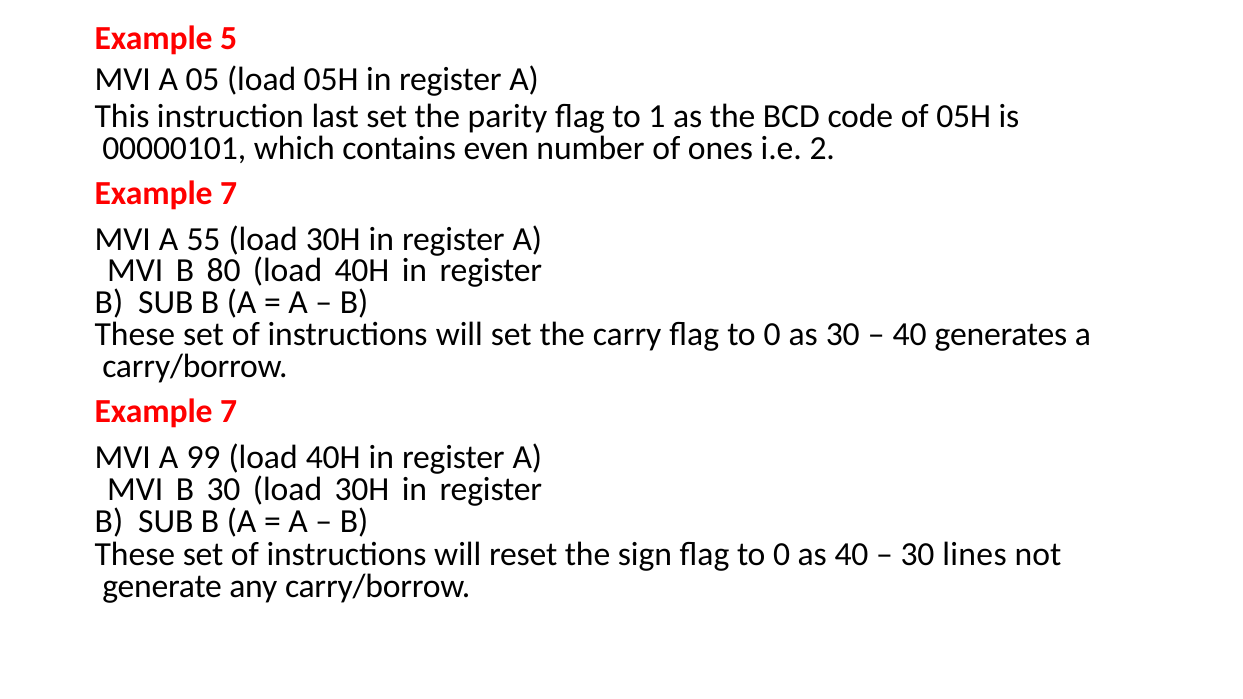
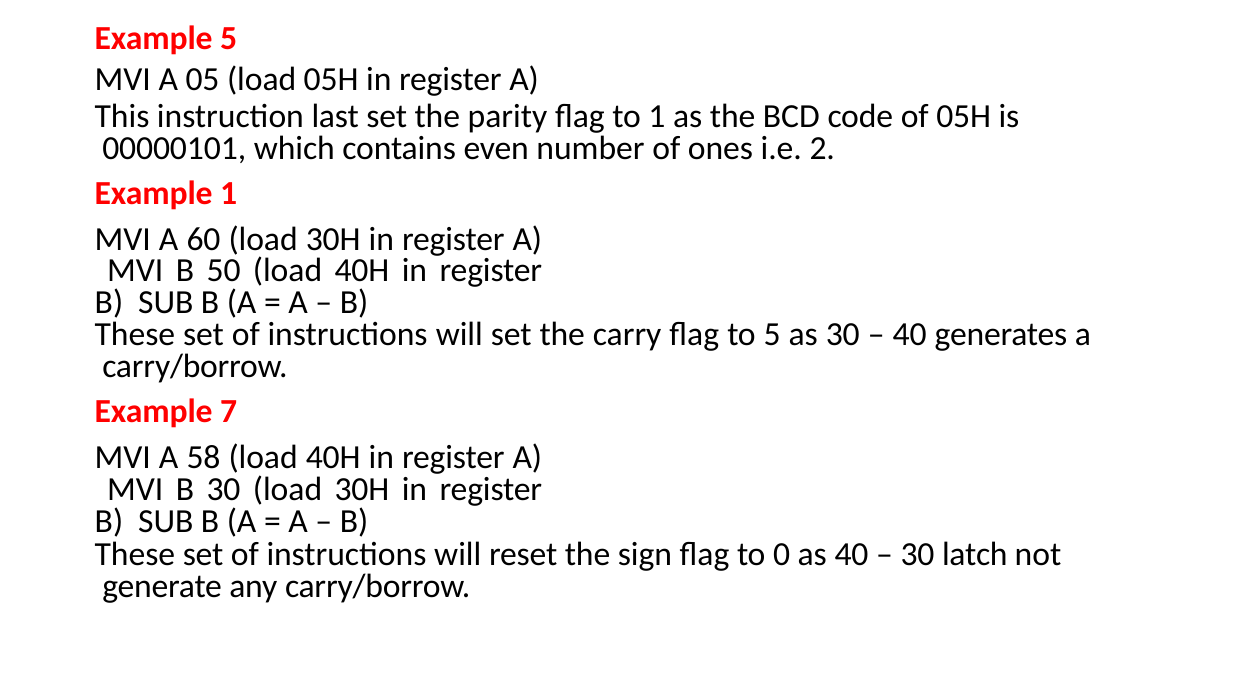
7: 7 -> 1 (229, 194)
55: 55 -> 60 (204, 239)
80: 80 -> 50 (224, 271)
carry flag to 0: 0 -> 5 (772, 335)
99: 99 -> 58 (204, 457)
lines: lines -> latch (975, 554)
